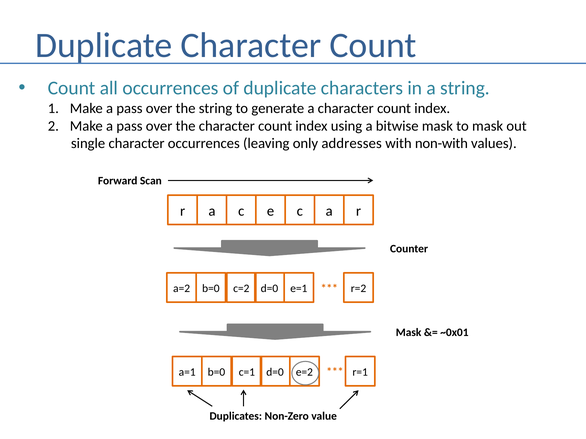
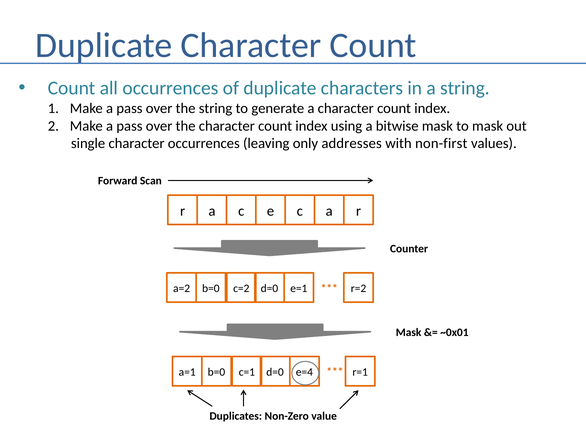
non-with: non-with -> non-first (441, 144)
e=2: e=2 -> e=4 (304, 372)
